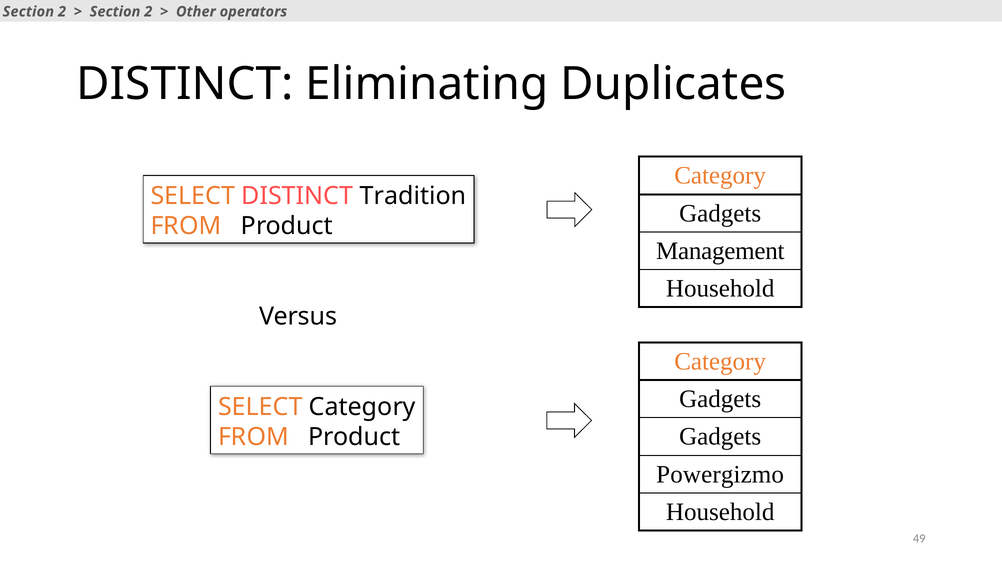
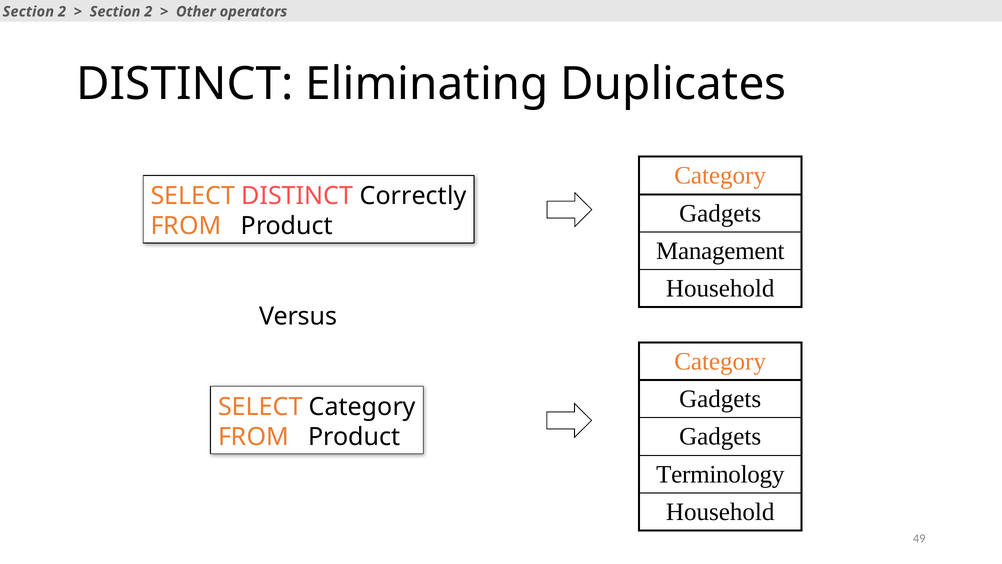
Tradition: Tradition -> Correctly (413, 196)
Powergizmo: Powergizmo -> Terminology (720, 474)
